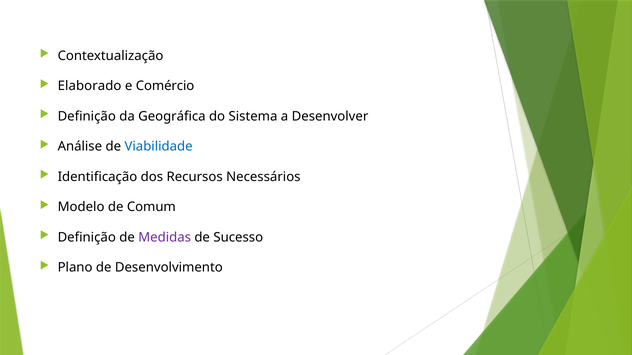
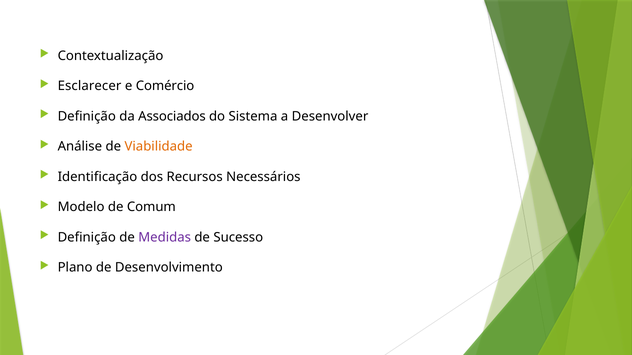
Elaborado: Elaborado -> Esclarecer (90, 86)
Geográfica: Geográfica -> Associados (172, 116)
Viabilidade colour: blue -> orange (159, 147)
